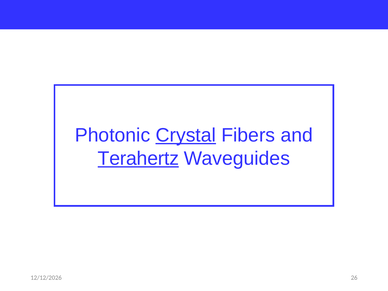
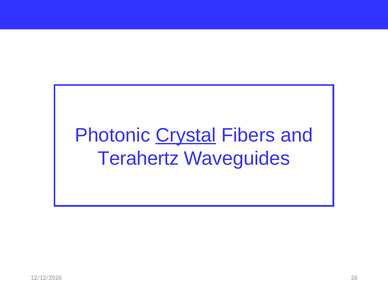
Terahertz underline: present -> none (138, 158)
